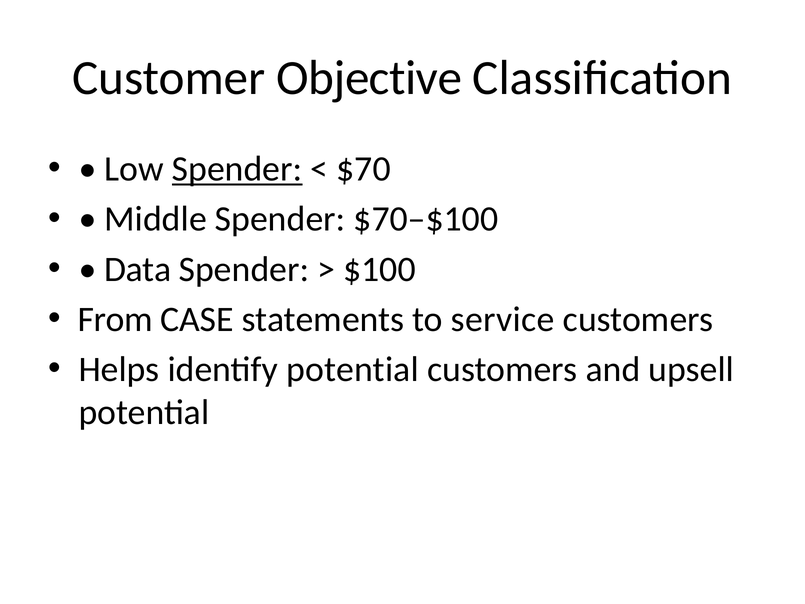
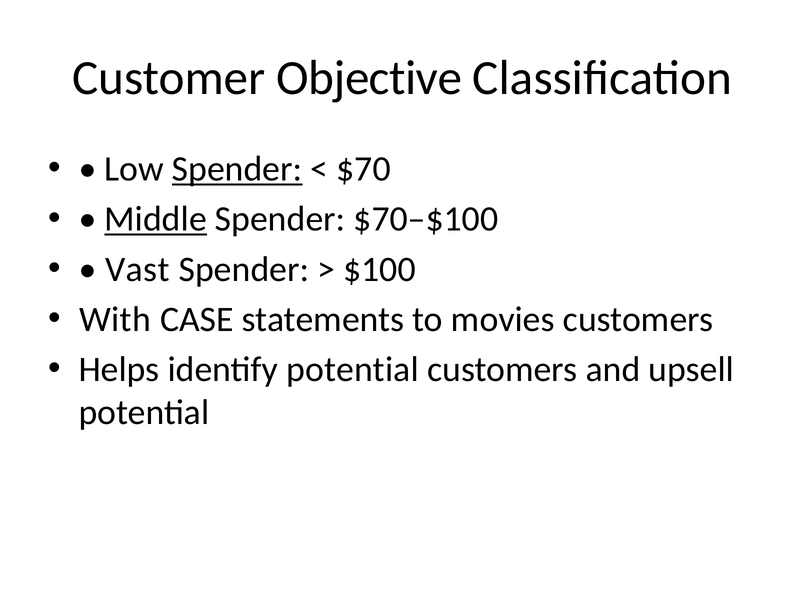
Middle underline: none -> present (156, 219)
Data: Data -> Vast (137, 269)
From: From -> With (115, 319)
service: service -> movies (503, 319)
